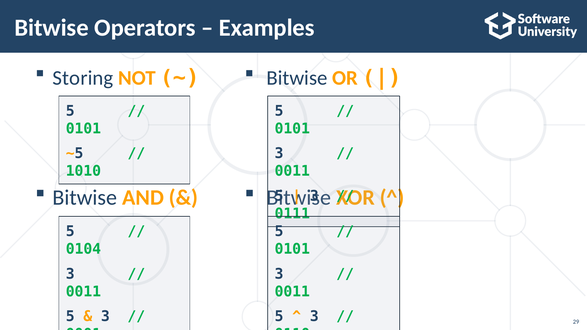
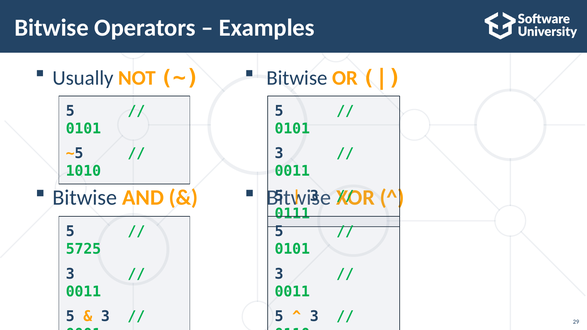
Storing: Storing -> Usually (83, 78)
0104: 0104 -> 5725 (83, 249)
